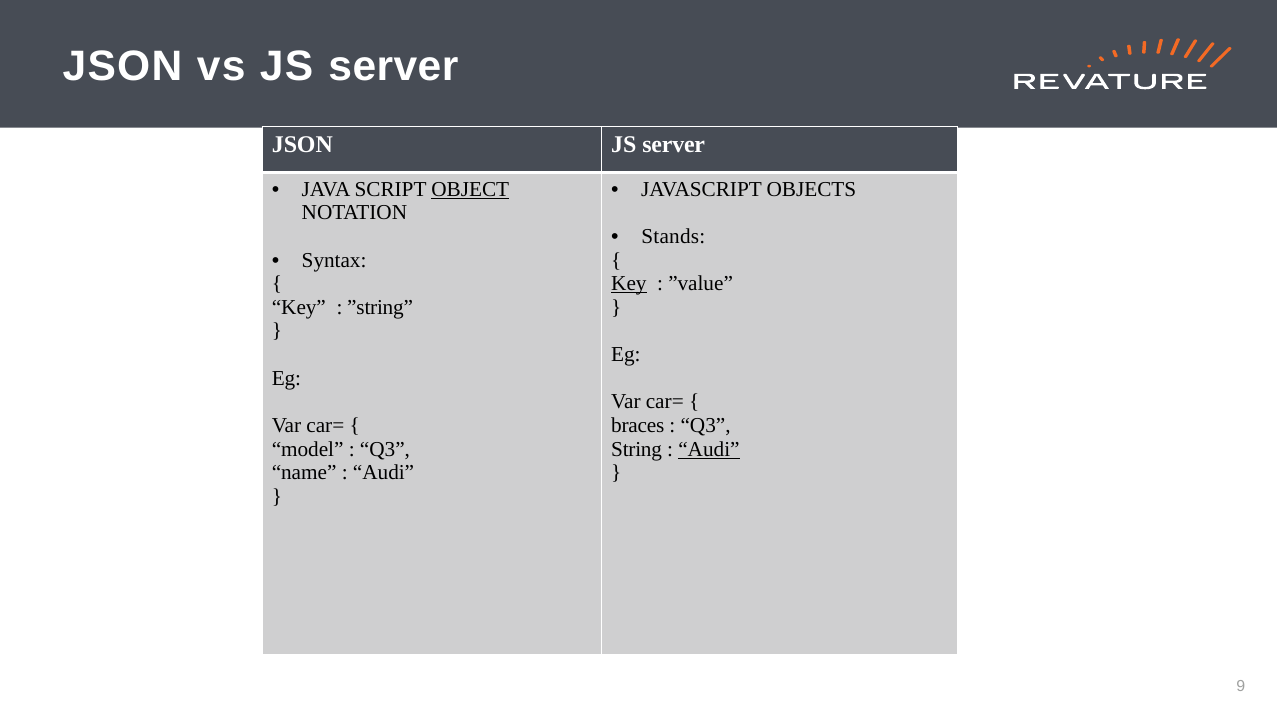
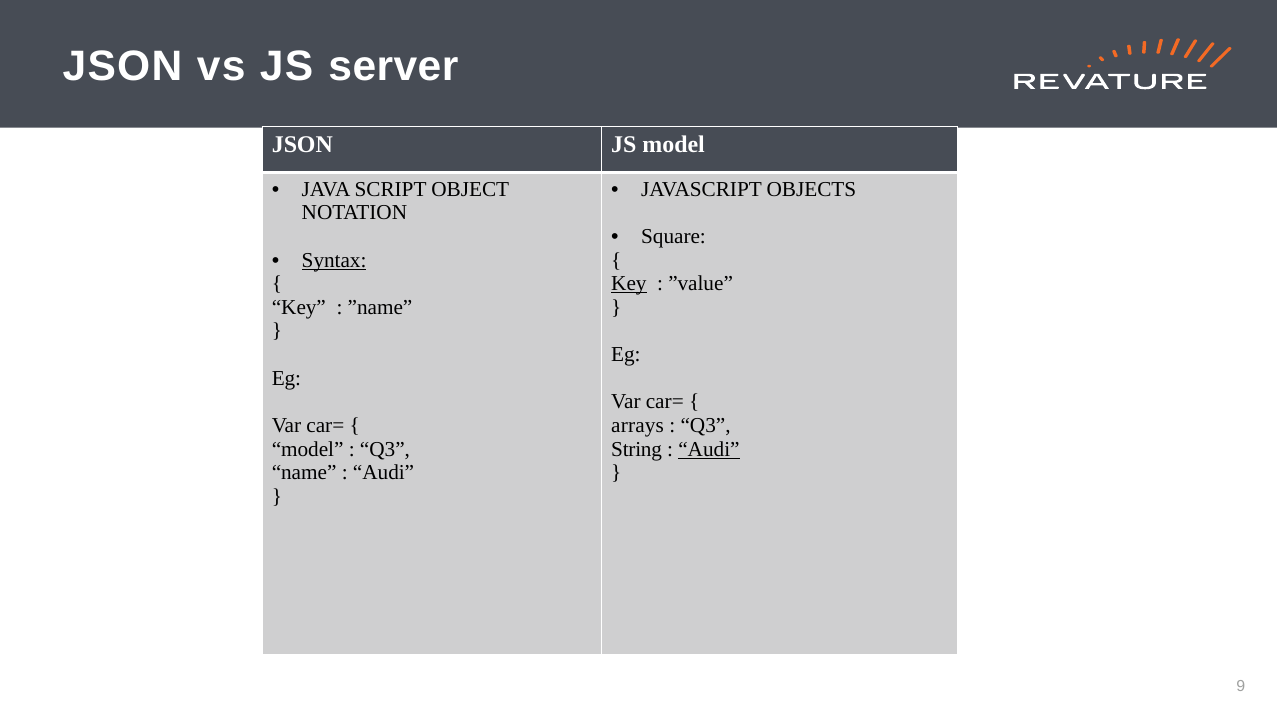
JSON JS server: server -> model (674, 145)
OBJECT underline: present -> none (470, 189)
Stands: Stands -> Square (674, 236)
Syntax underline: none -> present (334, 260)
”string: ”string -> ”name (380, 307)
braces: braces -> arrays (638, 426)
